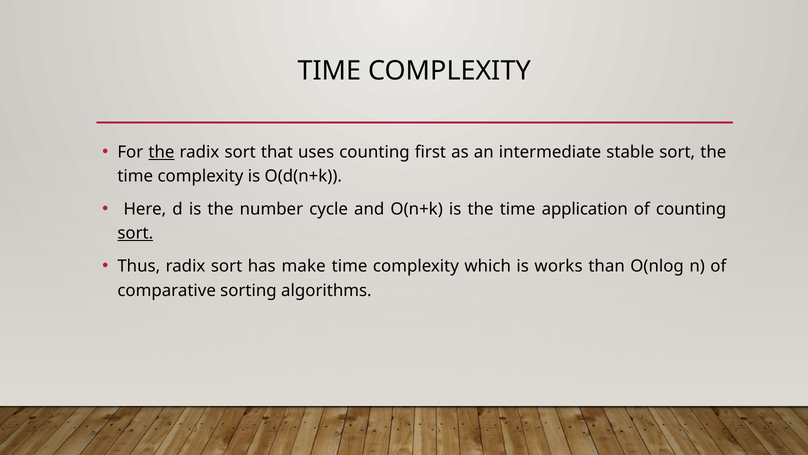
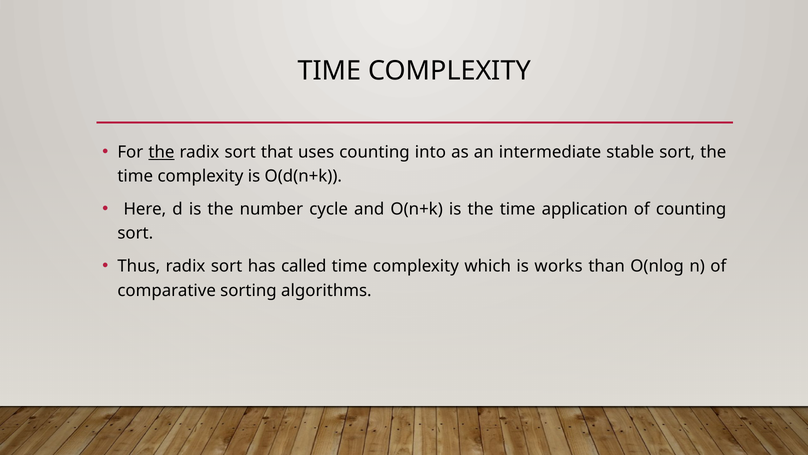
first: first -> into (430, 152)
sort underline: present -> none (135, 233)
make: make -> called (304, 266)
